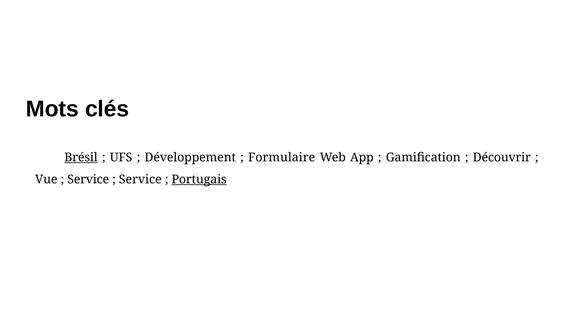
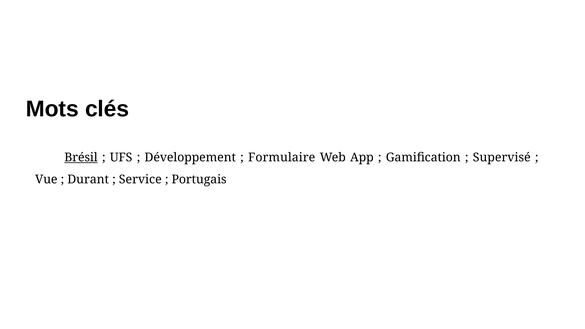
Découvrir: Découvrir -> Supervisé (502, 158)
Service: Service -> Durant (88, 179)
Portugais underline: present -> none (199, 179)
